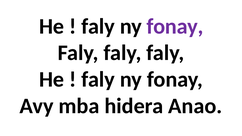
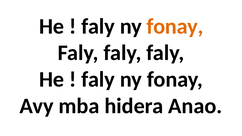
fonay colour: purple -> orange (175, 26)
